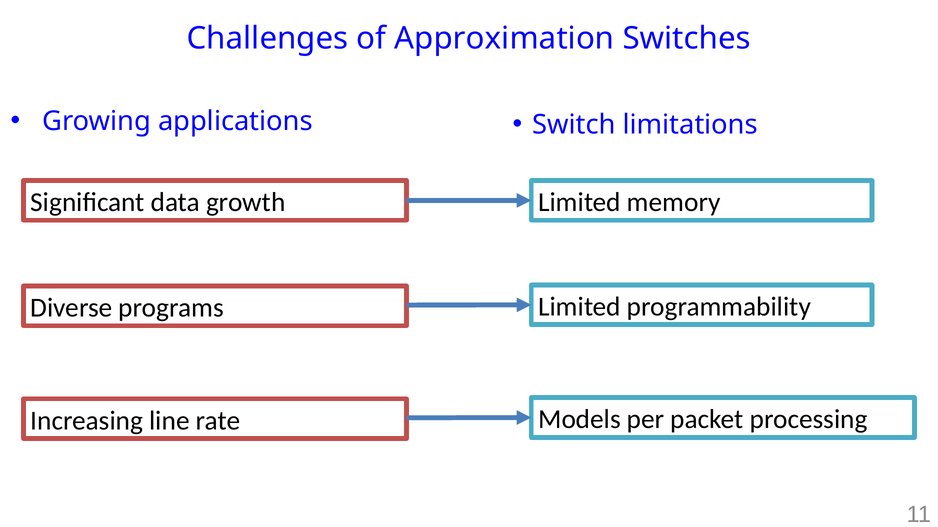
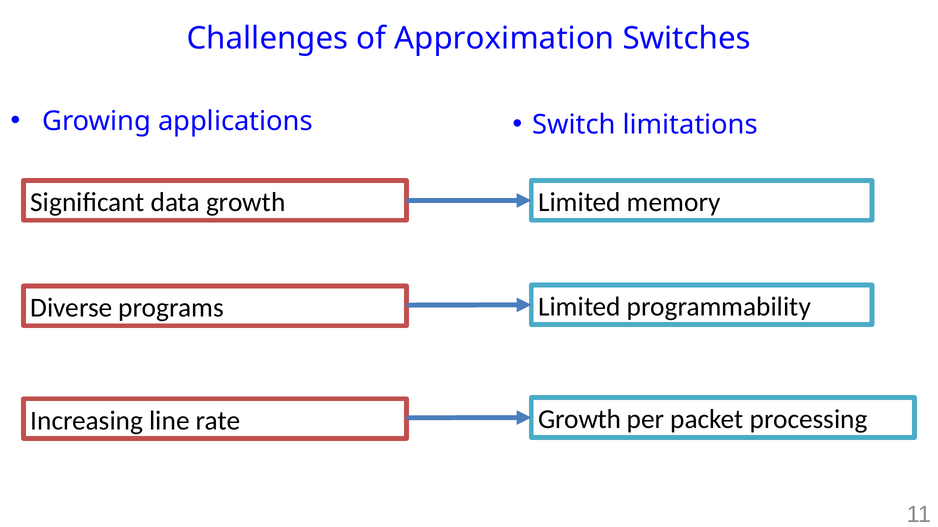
rate Models: Models -> Growth (580, 420)
